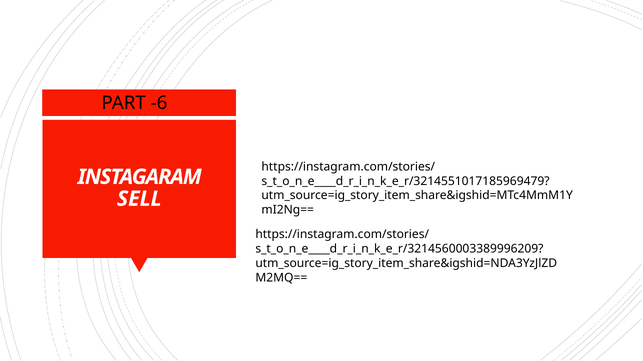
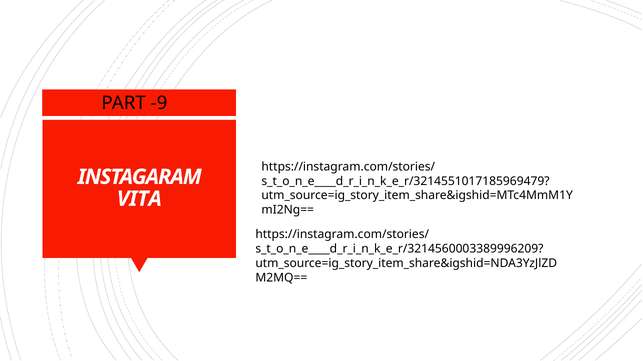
-6: -6 -> -9 (159, 103)
SELL: SELL -> VITA (139, 199)
